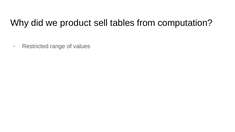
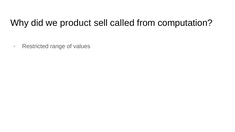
tables: tables -> called (122, 23)
